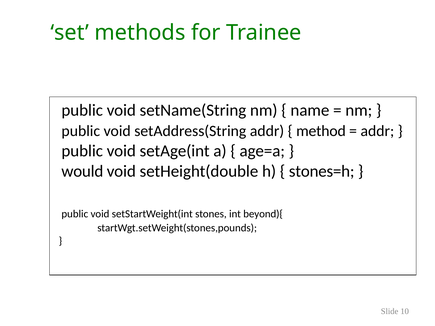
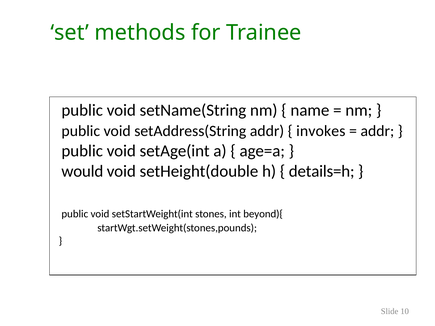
method: method -> invokes (321, 131)
stones=h: stones=h -> details=h (322, 171)
